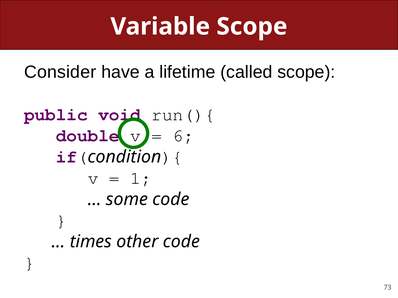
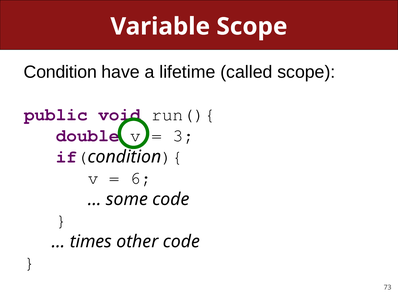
Consider: Consider -> Condition (60, 72)
6: 6 -> 3 (183, 136)
1: 1 -> 6 (141, 178)
